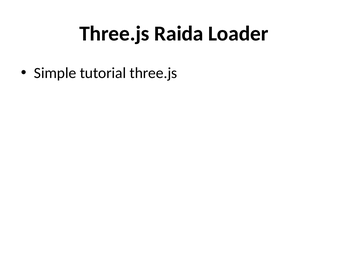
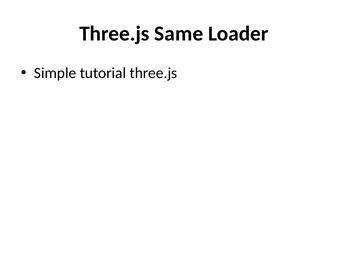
Raida: Raida -> Same (179, 34)
